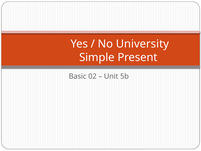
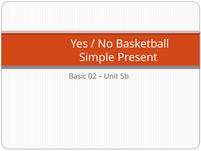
University: University -> Basketball (143, 44)
